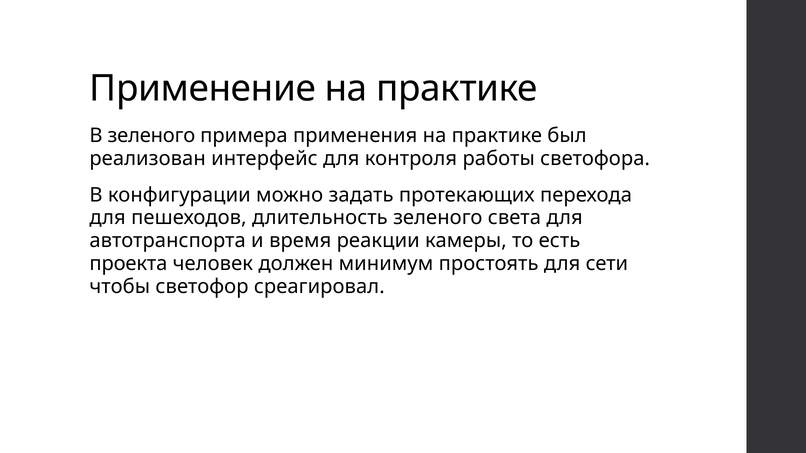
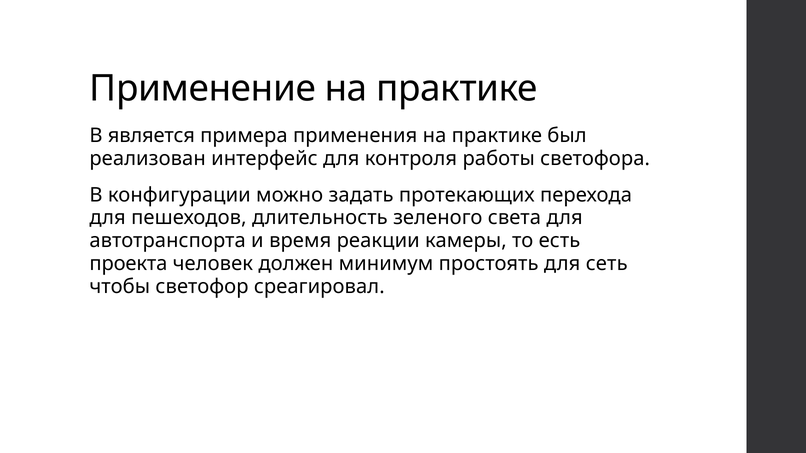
В зеленого: зеленого -> является (151, 136)
сети: сети -> сеть (607, 264)
